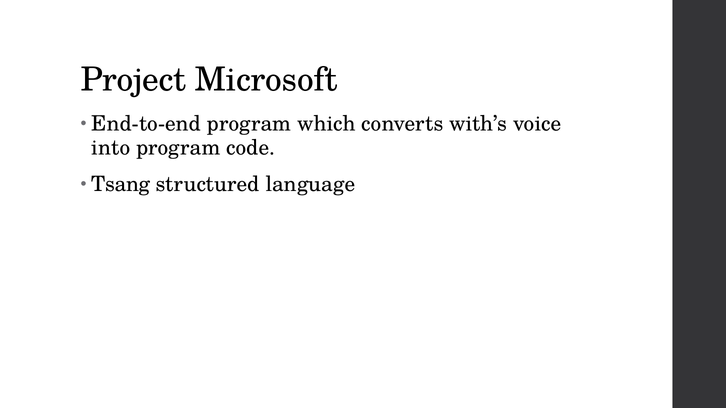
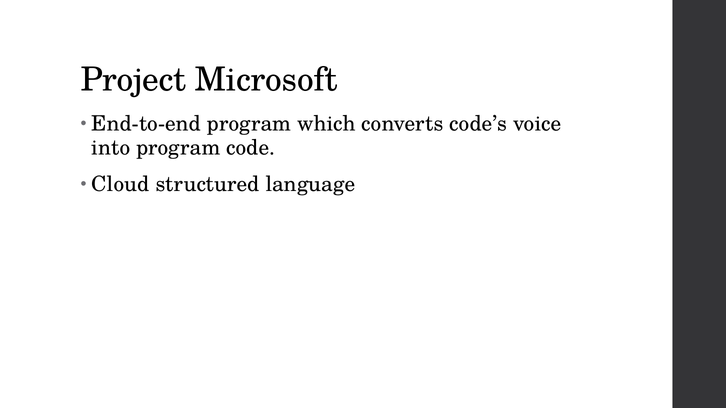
with’s: with’s -> code’s (478, 124)
Tsang: Tsang -> Cloud (121, 184)
